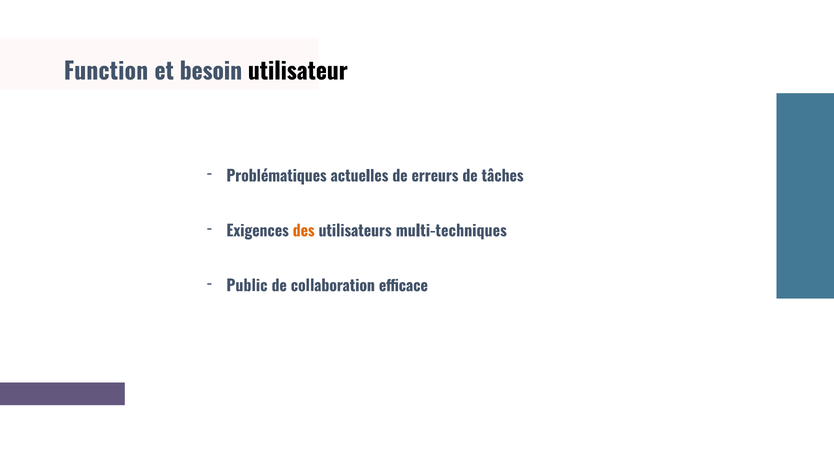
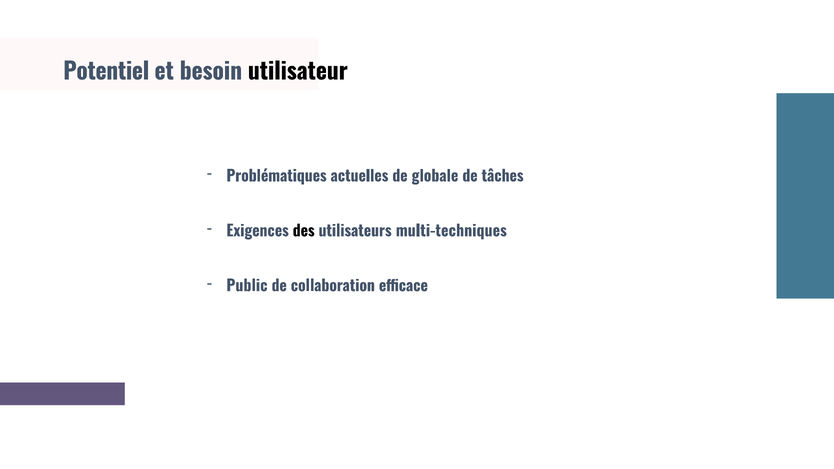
Function: Function -> Potentiel (106, 72)
erreurs: erreurs -> globale (435, 176)
des colour: orange -> black (304, 231)
